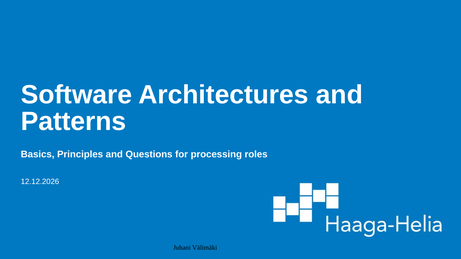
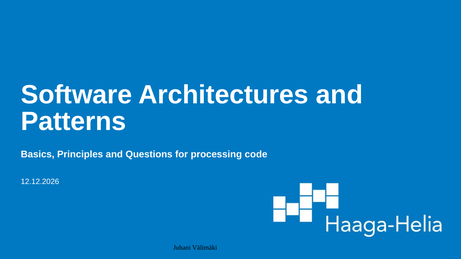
roles: roles -> code (256, 155)
